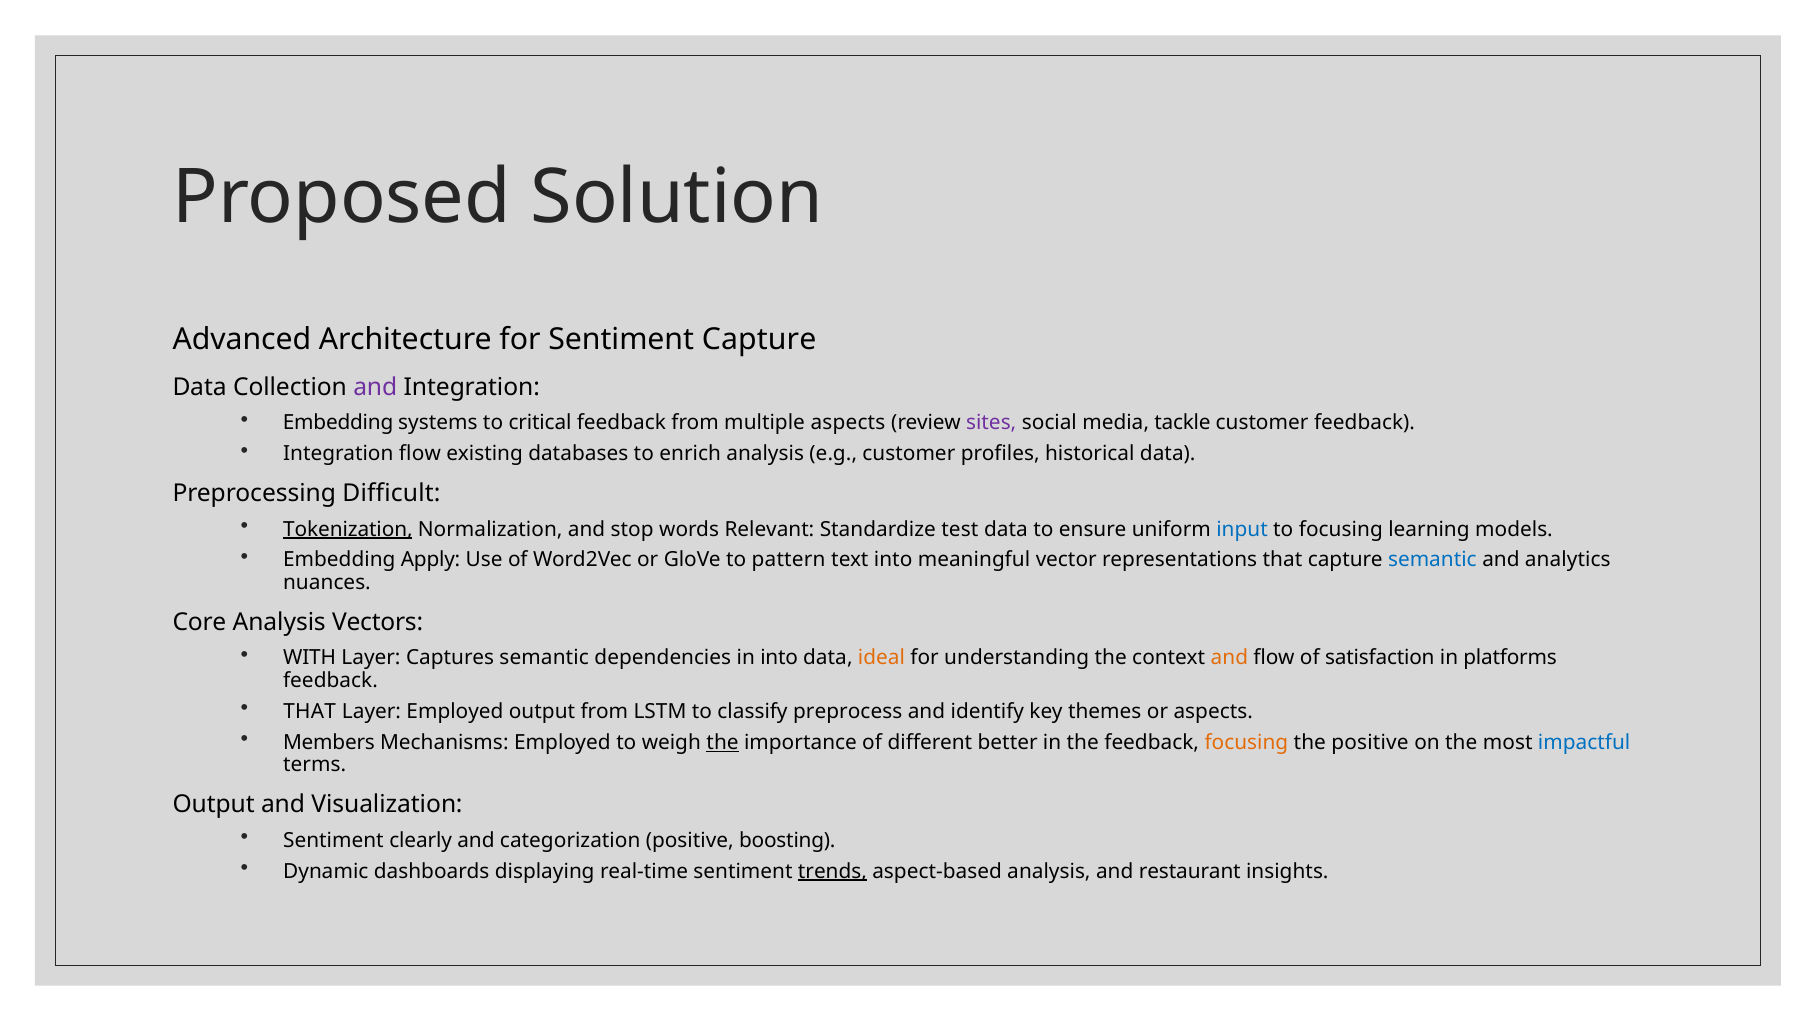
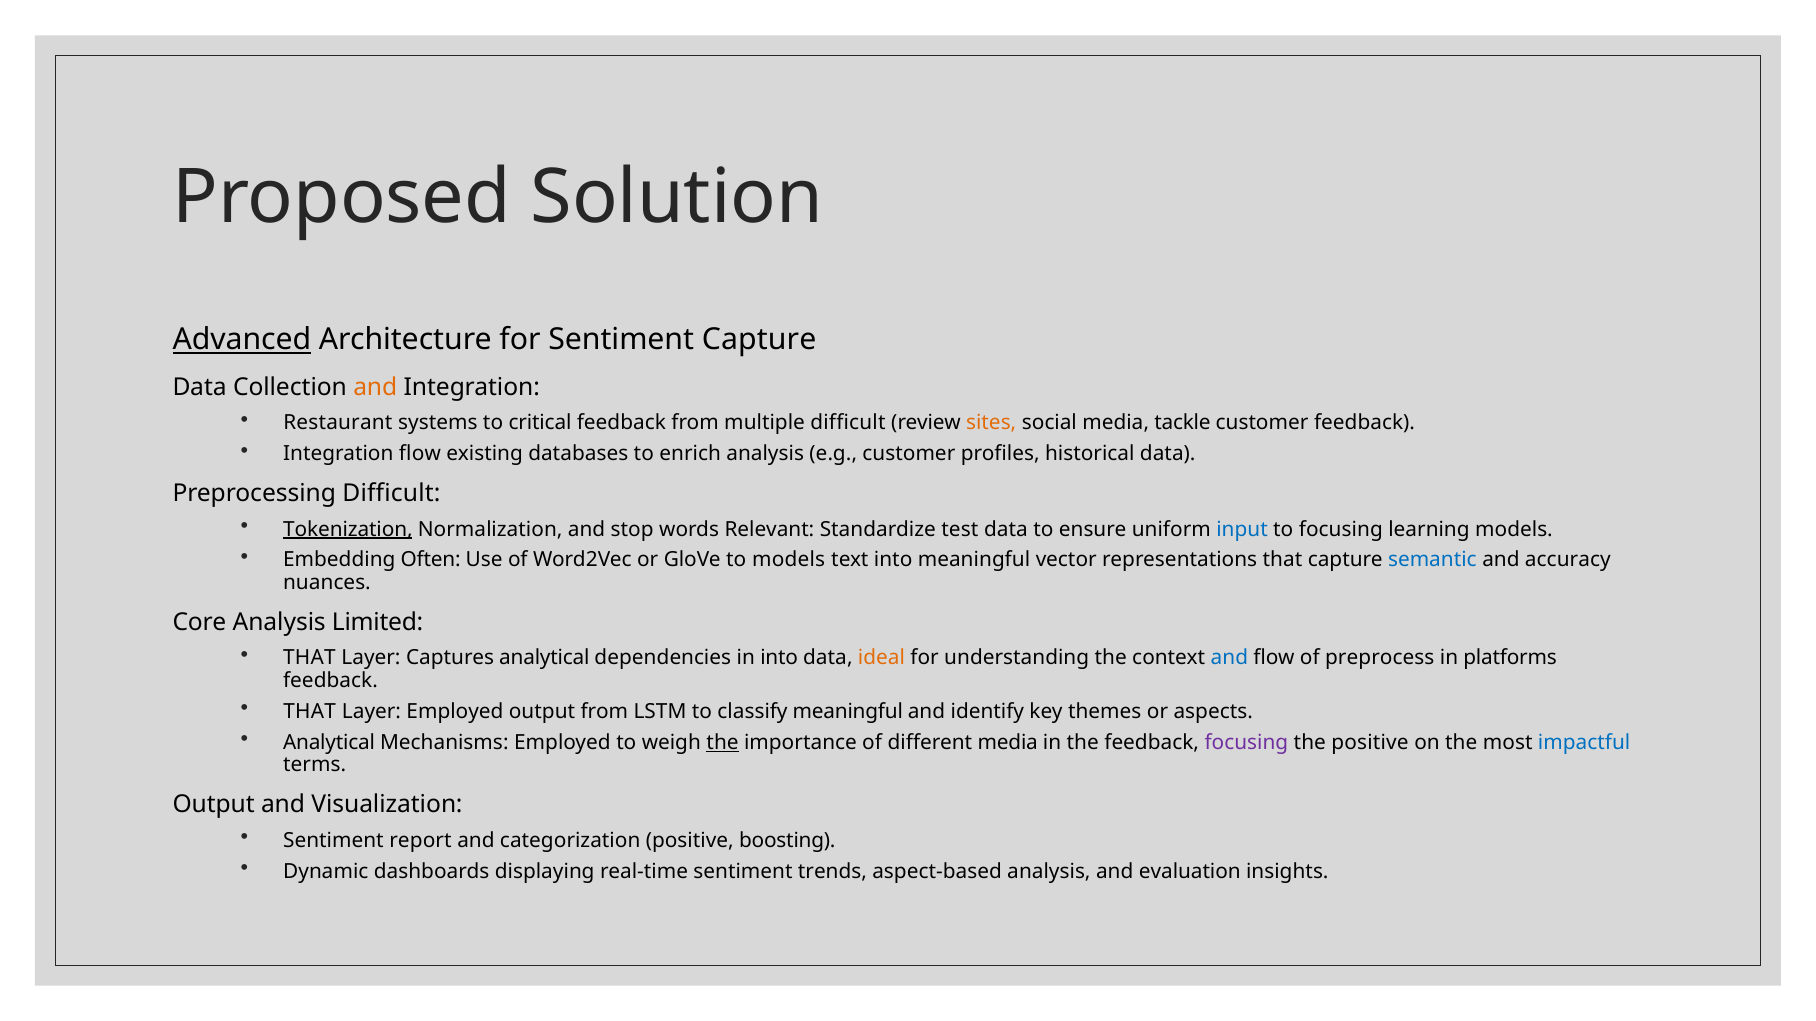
Advanced underline: none -> present (242, 340)
and colour: purple -> orange (375, 387)
Embedding: Embedding -> Restaurant (338, 423)
multiple aspects: aspects -> difficult (848, 423)
sites colour: purple -> orange (991, 423)
Apply: Apply -> Often (431, 560)
to pattern: pattern -> models (789, 560)
analytics: analytics -> accuracy (1568, 560)
Vectors: Vectors -> Limited (378, 623)
WITH: WITH -> THAT (309, 658)
Captures semantic: semantic -> analytical (544, 658)
and colour: orange -> blue (1229, 658)
satisfaction: satisfaction -> preprocess (1380, 658)
classify preprocess: preprocess -> meaningful (848, 712)
Members: Members -> Analytical (329, 743)
different better: better -> media (1008, 743)
focusing colour: orange -> purple (1246, 743)
clearly: clearly -> report (420, 841)
trends underline: present -> none (832, 872)
restaurant: restaurant -> evaluation (1190, 872)
